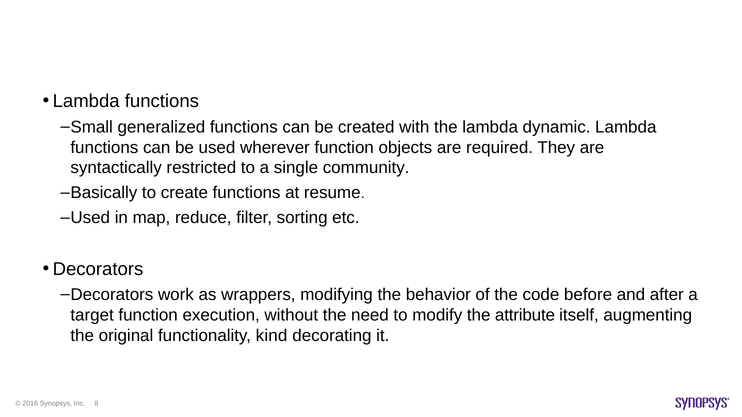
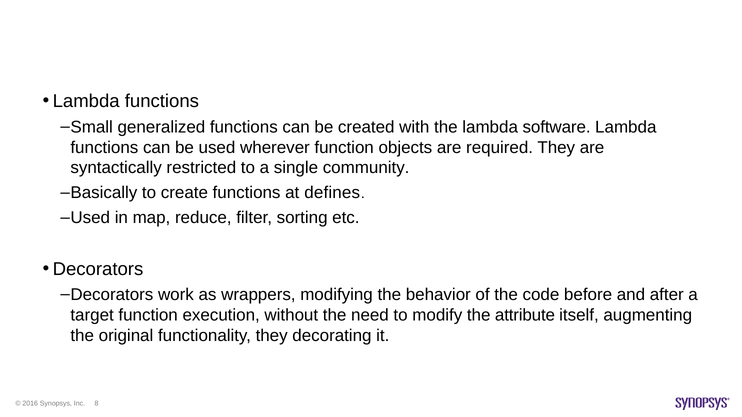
dynamic: dynamic -> software (557, 127)
resume: resume -> defines (332, 193)
functionality kind: kind -> they (272, 336)
